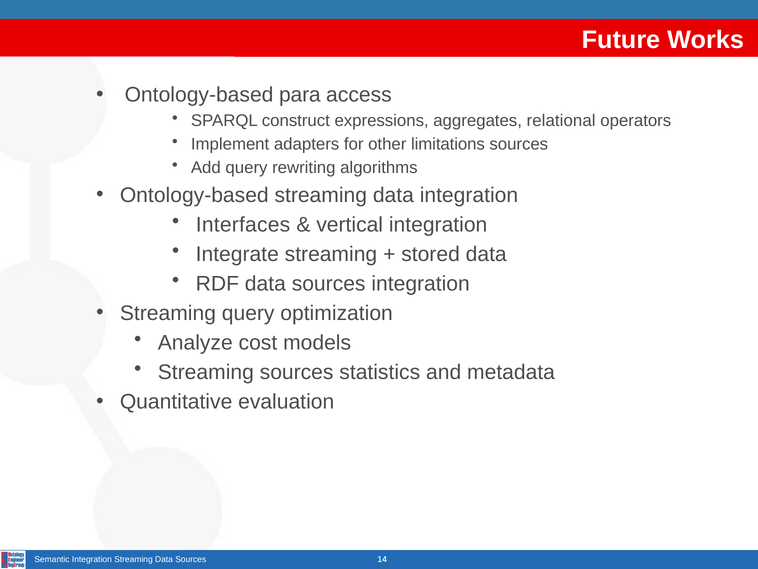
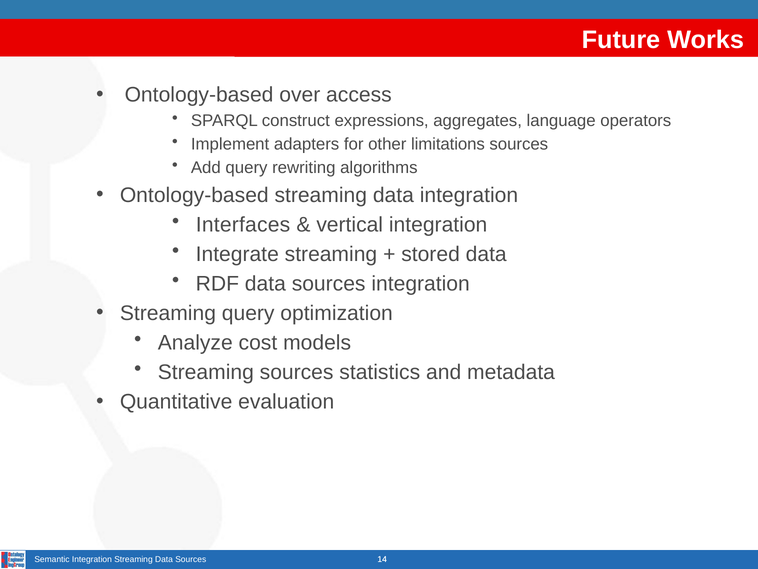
para: para -> over (300, 95)
relational: relational -> language (561, 121)
